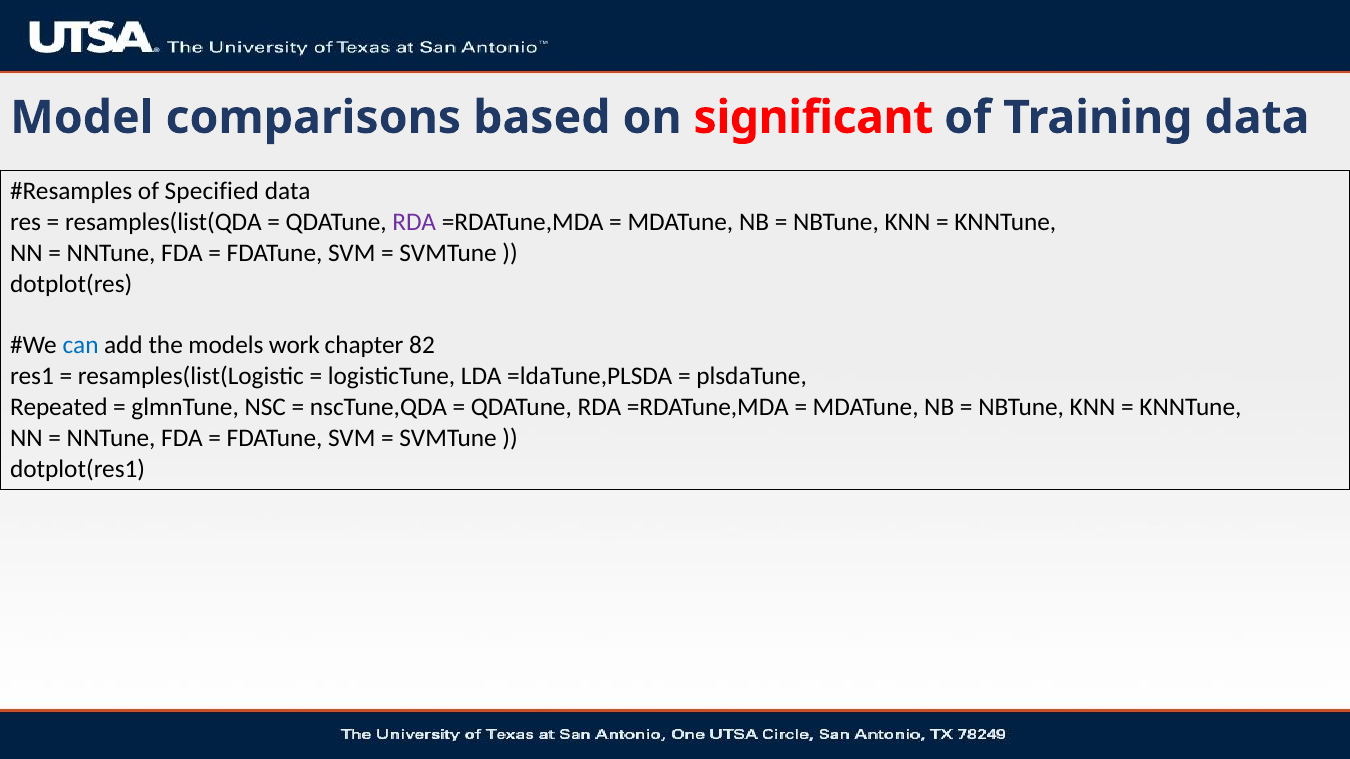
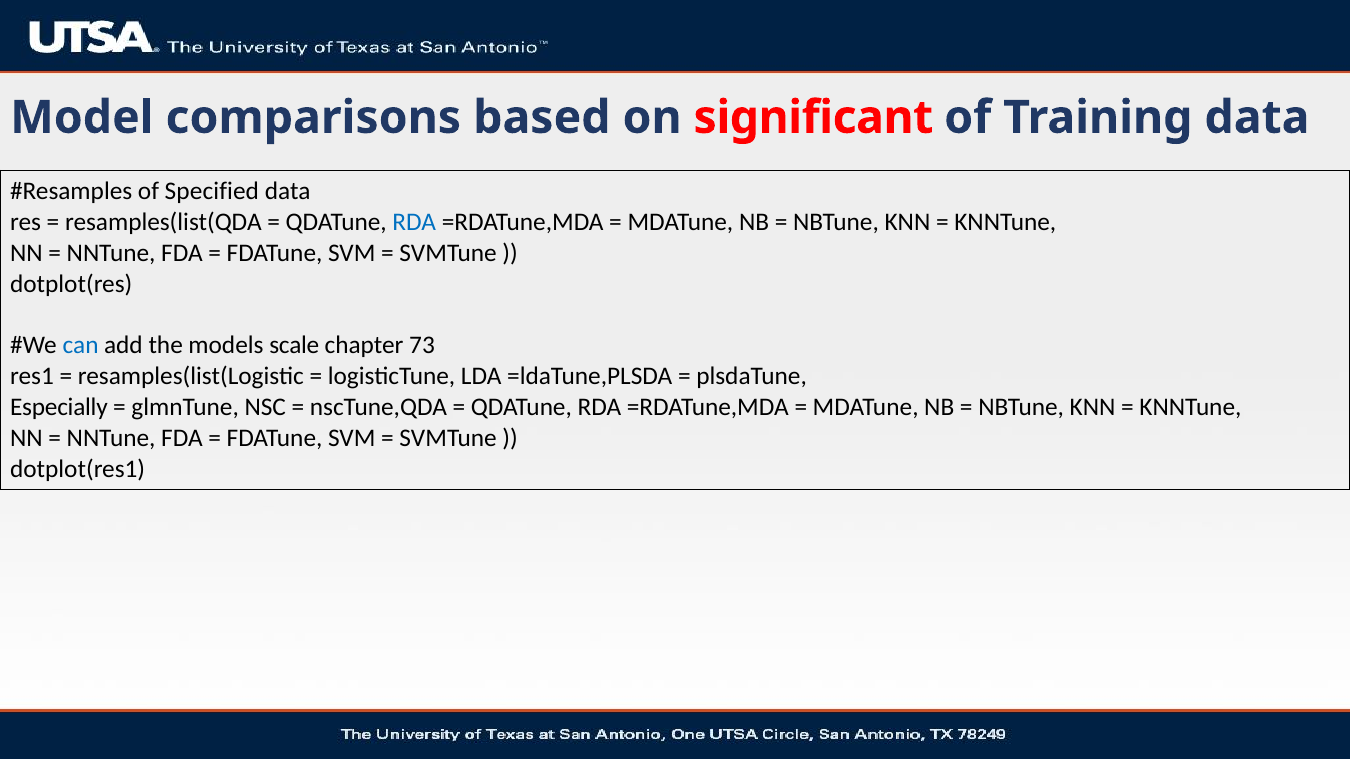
RDA colour: purple -> blue (414, 222)
work: work -> scale (294, 346)
82: 82 -> 73 (422, 346)
Repeated: Repeated -> Especially (59, 408)
